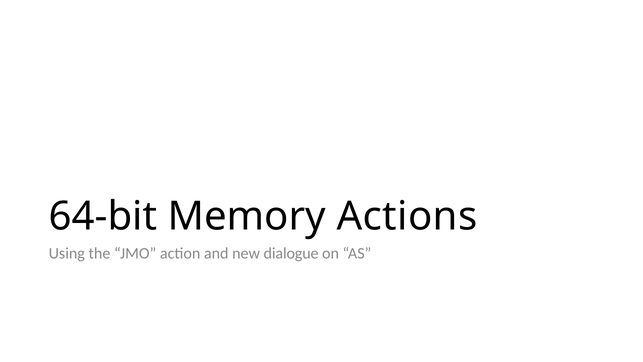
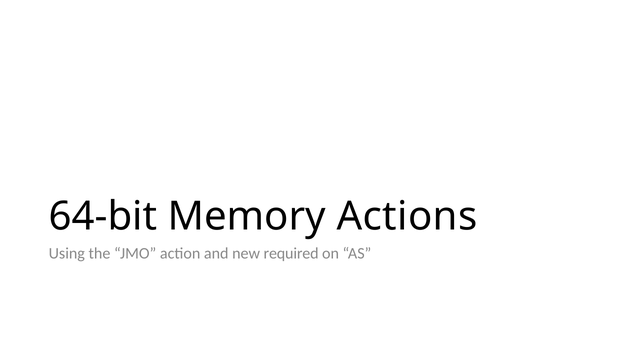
dialogue: dialogue -> required (291, 253)
